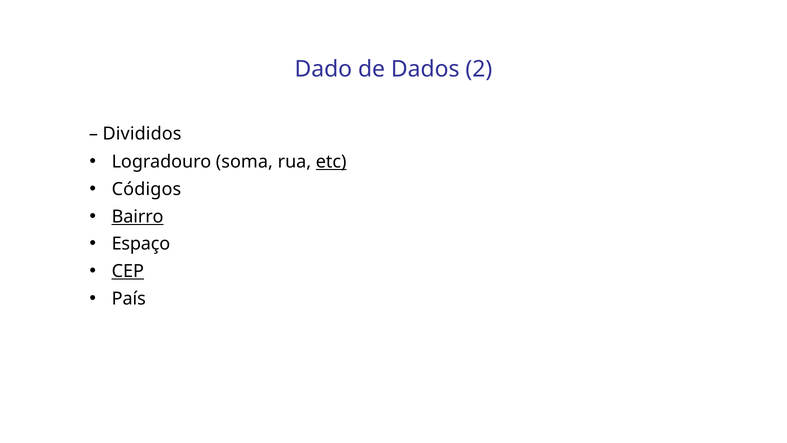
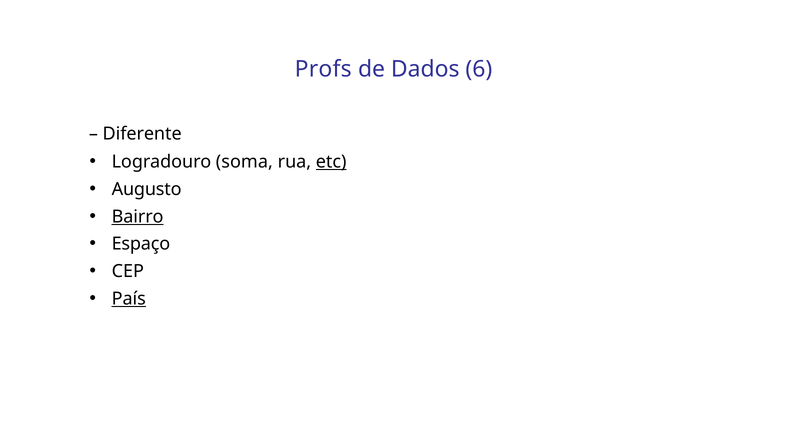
Dado: Dado -> Profs (323, 69)
2: 2 -> 6 (479, 69)
Divididos: Divididos -> Diferente (142, 134)
Códigos: Códigos -> Augusto (147, 189)
CEP underline: present -> none (128, 271)
País underline: none -> present (129, 299)
